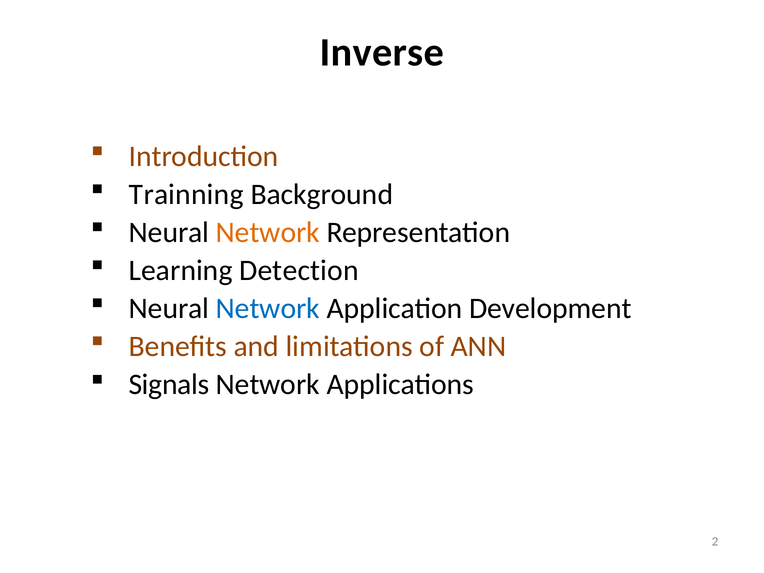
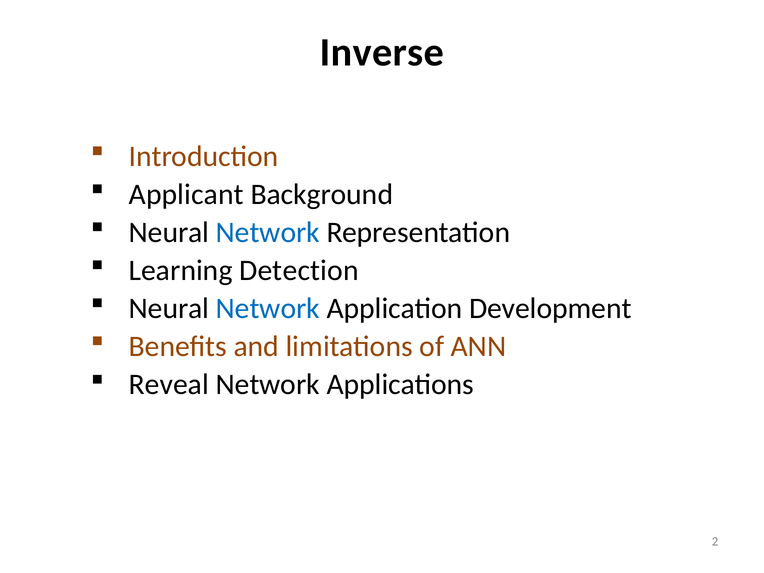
Trainning: Trainning -> Applicant (186, 194)
Network colour: orange -> blue (268, 232)
Signals: Signals -> Reveal (169, 385)
